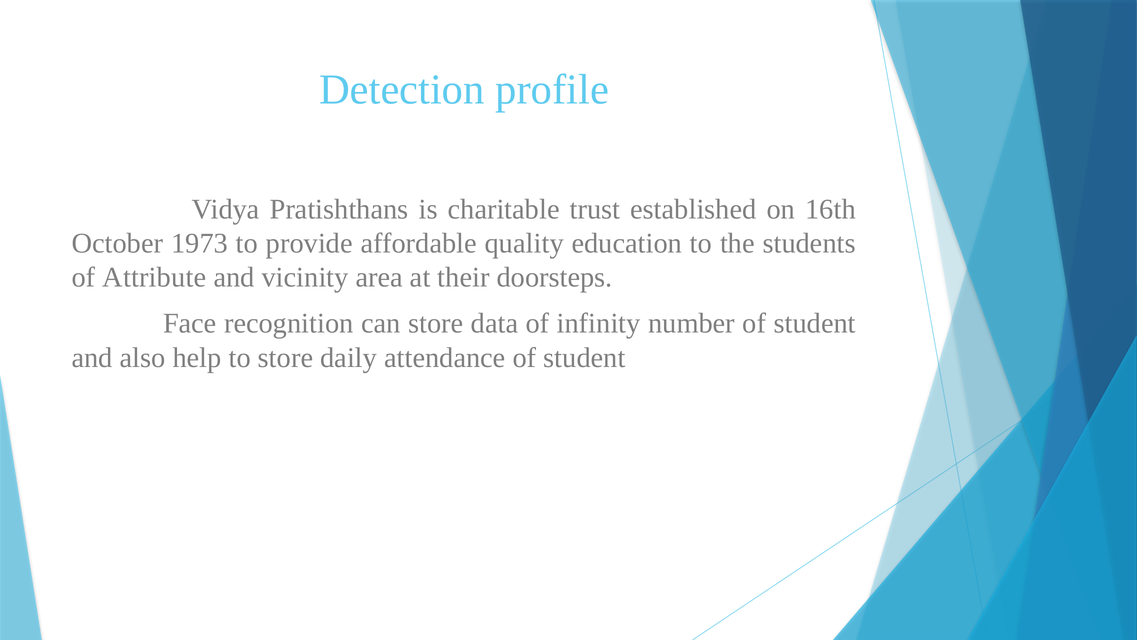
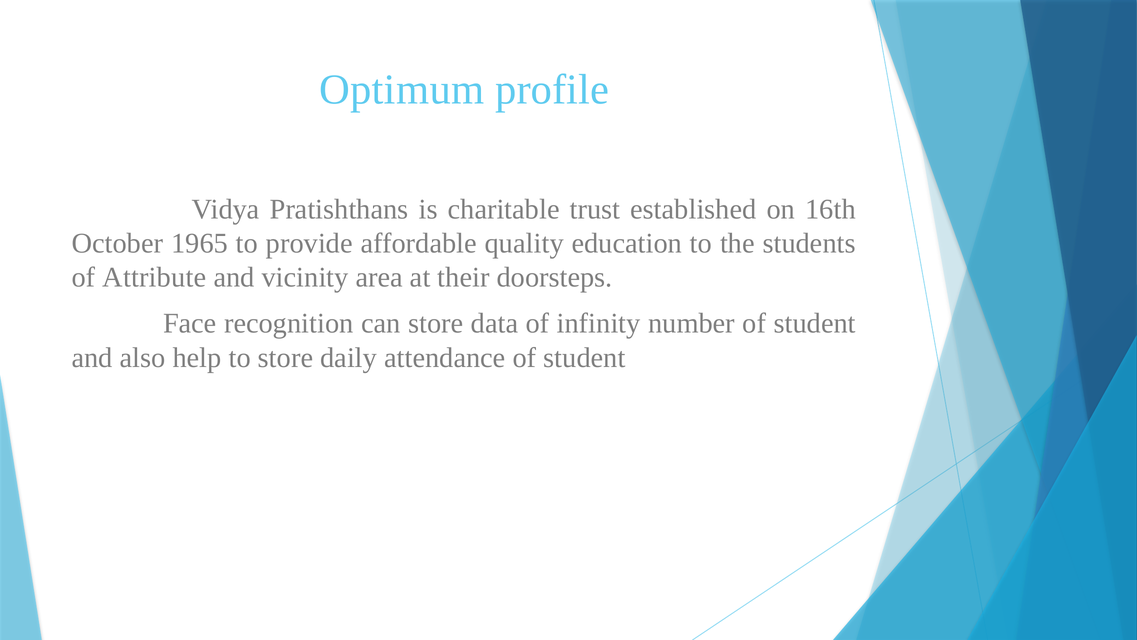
Detection: Detection -> Optimum (402, 90)
1973: 1973 -> 1965 (200, 243)
